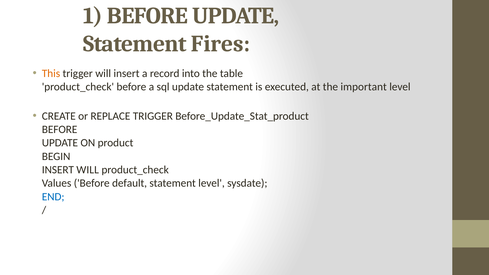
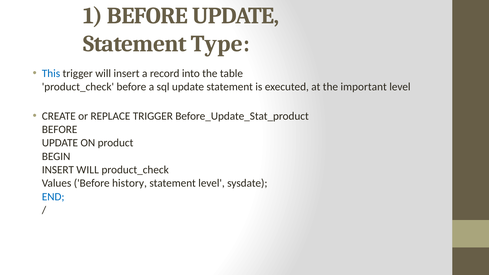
Fires: Fires -> Type (220, 44)
This colour: orange -> blue (51, 74)
default: default -> history (130, 183)
